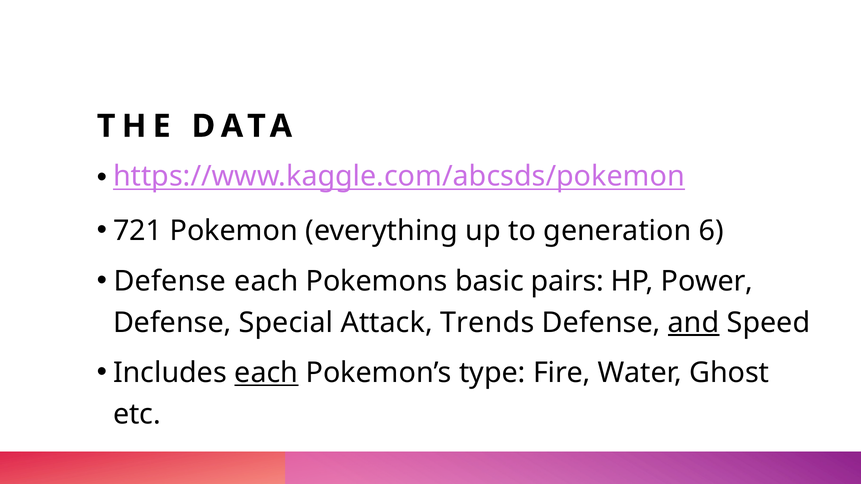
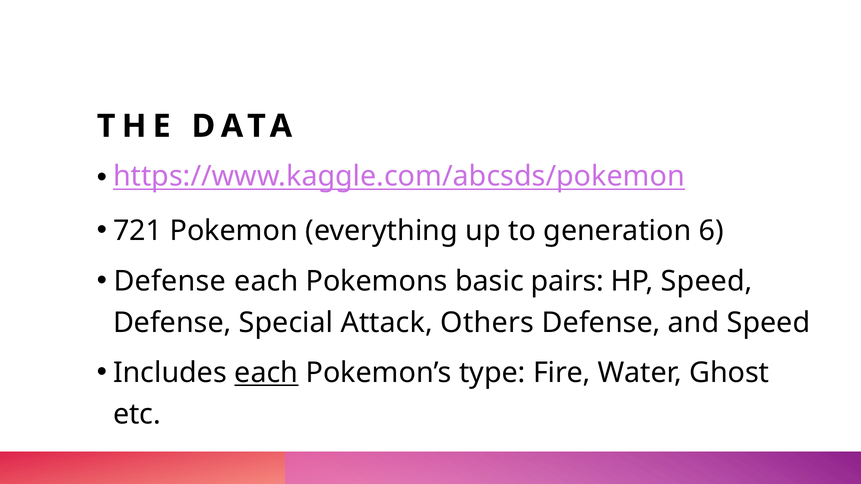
HP Power: Power -> Speed (707, 281)
Trends: Trends -> Others (487, 323)
and underline: present -> none (694, 323)
